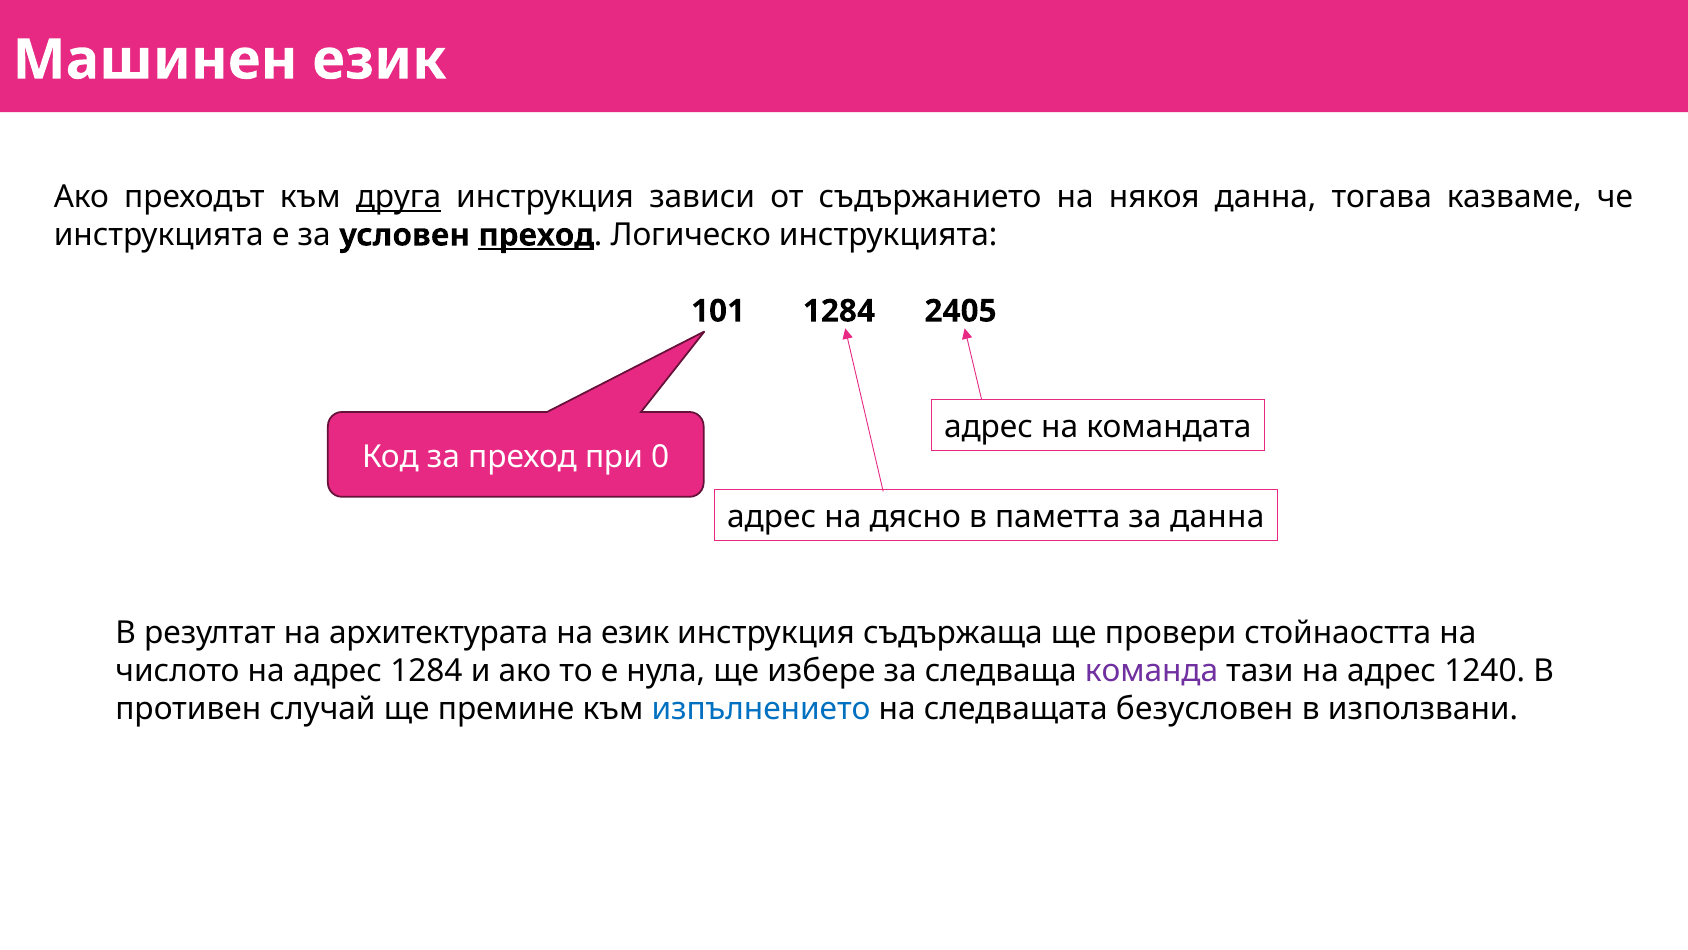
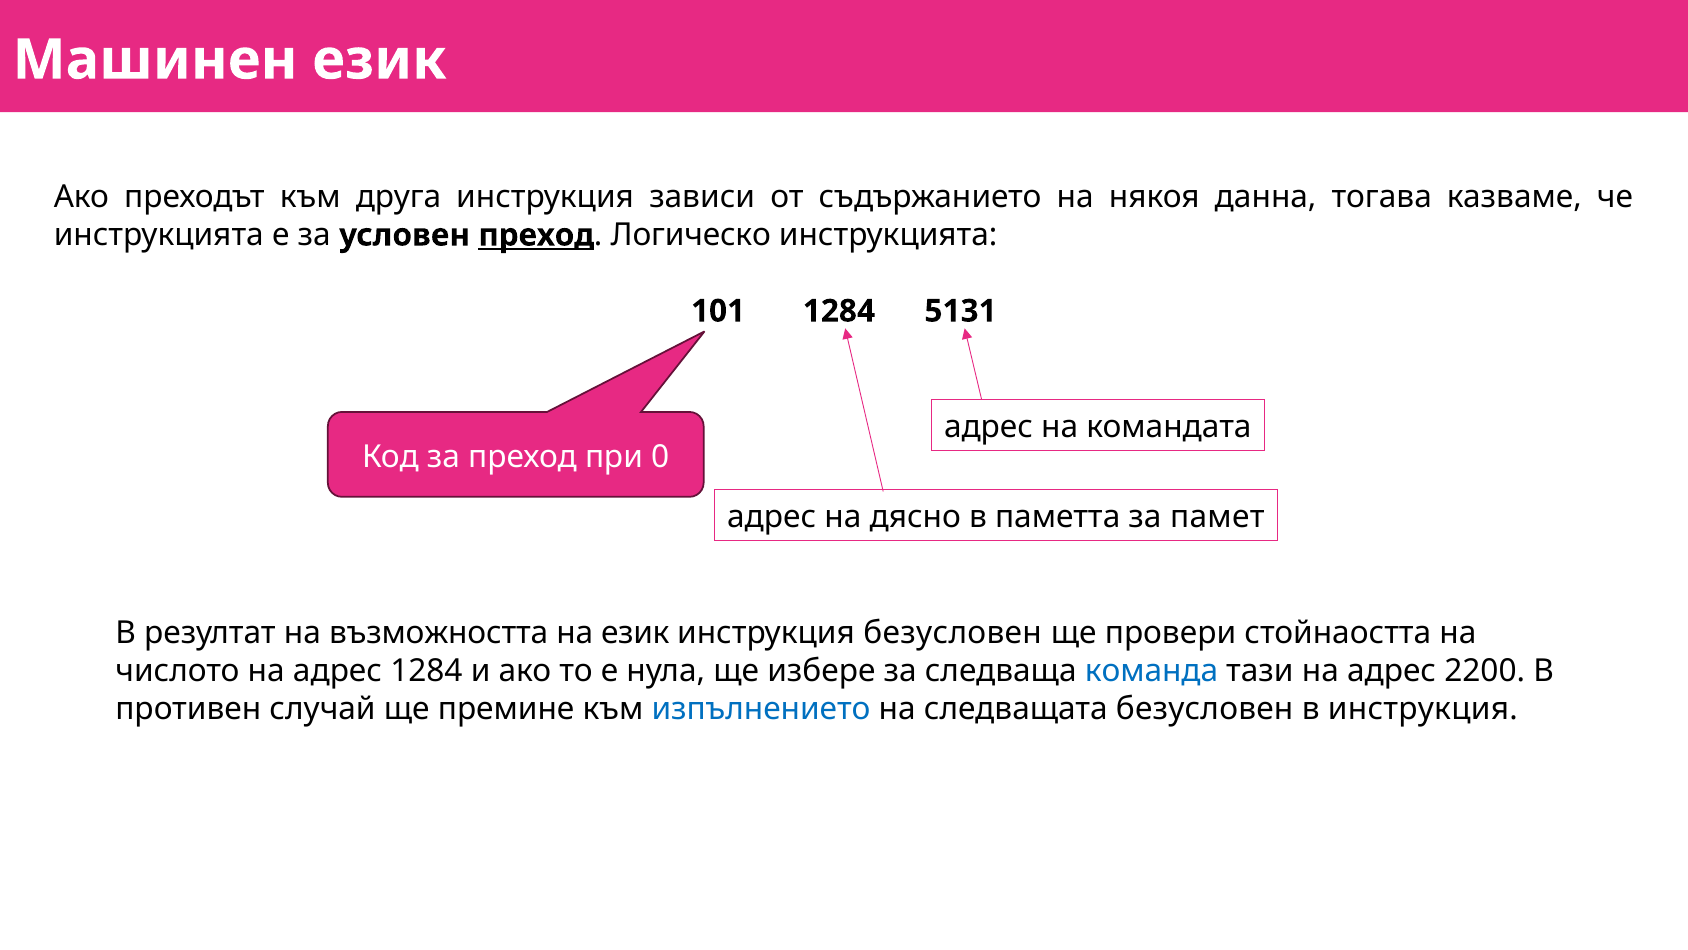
друга underline: present -> none (399, 197)
2405: 2405 -> 5131 (961, 311)
за данна: данна -> памет (1217, 517)
архитектурата: архитектурата -> възможността (439, 632)
инструкция съдържаща: съдържаща -> безусловен (953, 632)
команда colour: purple -> blue (1152, 670)
1240: 1240 -> 2200 (1485, 670)
в използвани: използвани -> инструкция (1423, 708)
